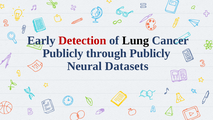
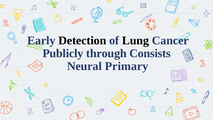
Detection colour: red -> black (82, 41)
through Publicly: Publicly -> Consists (150, 53)
Datasets: Datasets -> Primary (127, 66)
